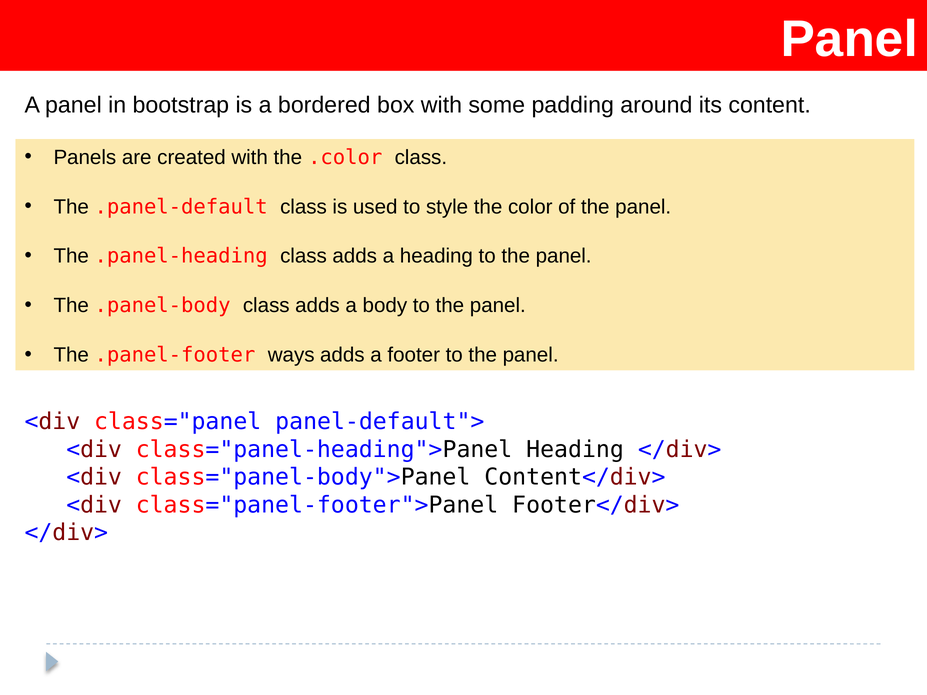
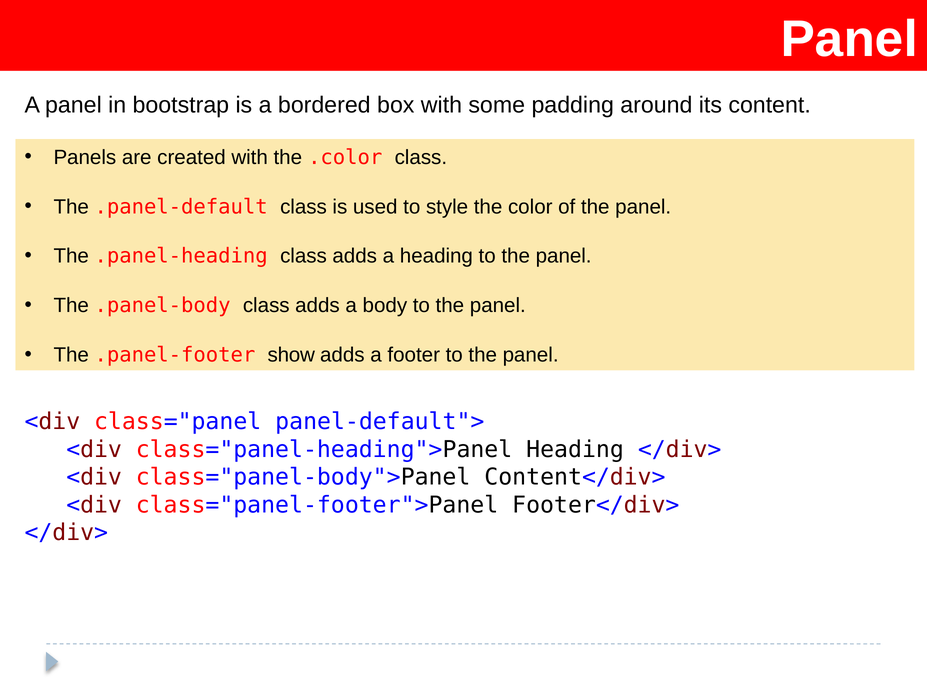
ways: ways -> show (291, 355)
